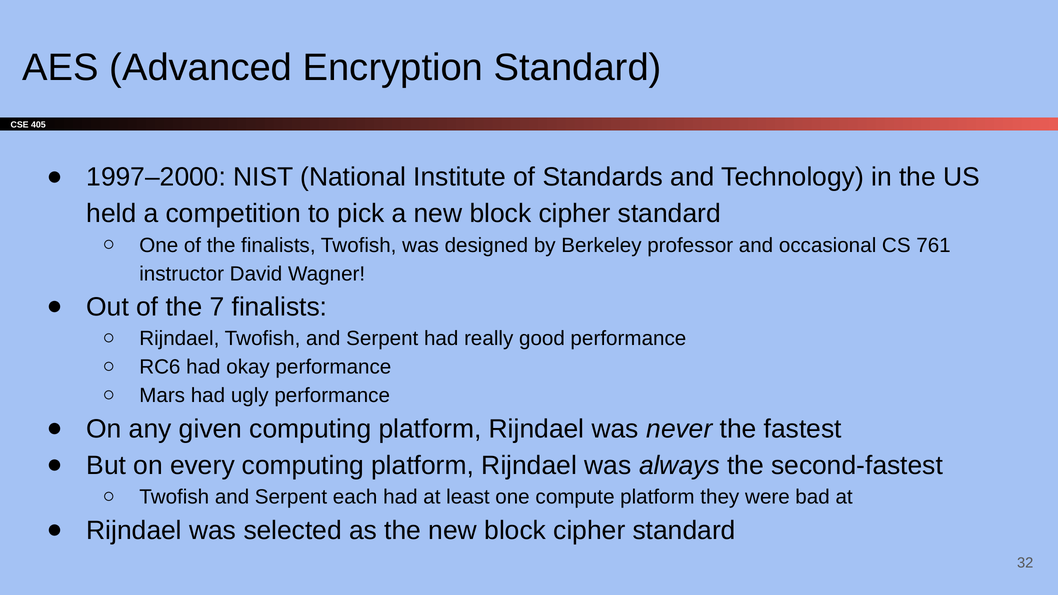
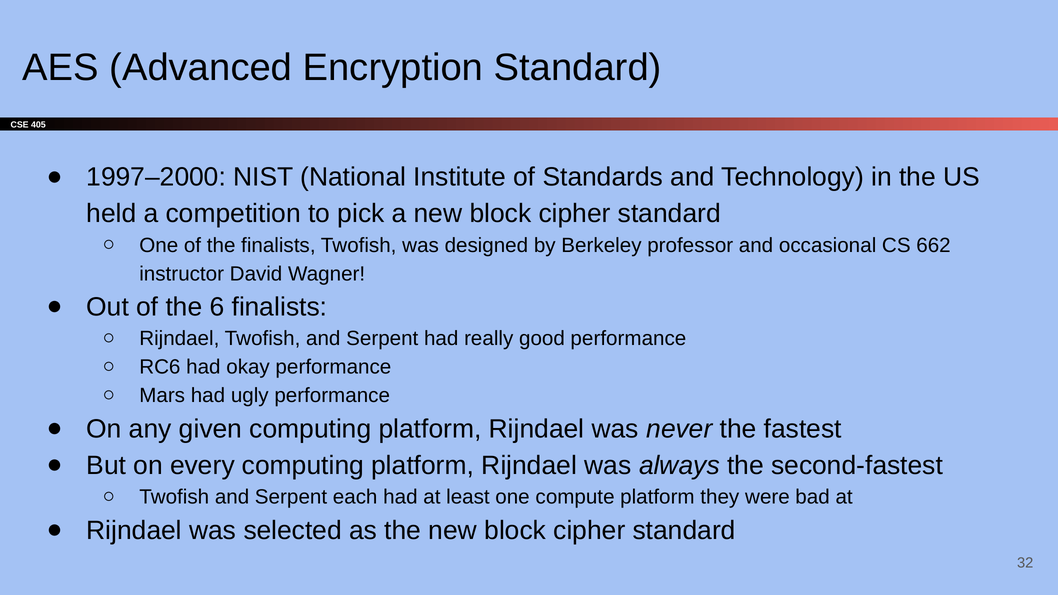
761: 761 -> 662 (934, 245)
7: 7 -> 6 (217, 307)
